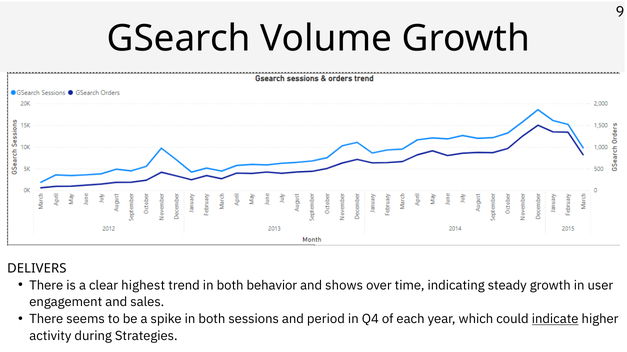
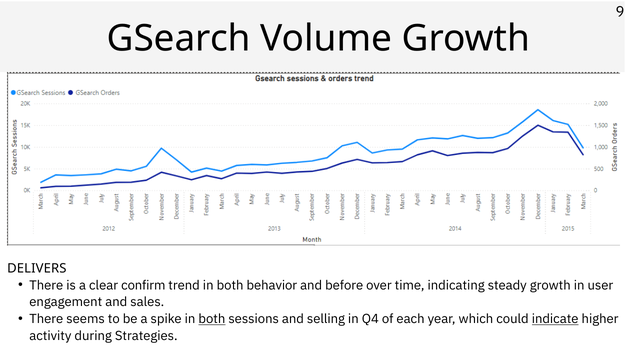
highest: highest -> confirm (143, 286)
shows: shows -> before (344, 286)
both underline: none -> present (212, 320)
period: period -> selling (326, 320)
